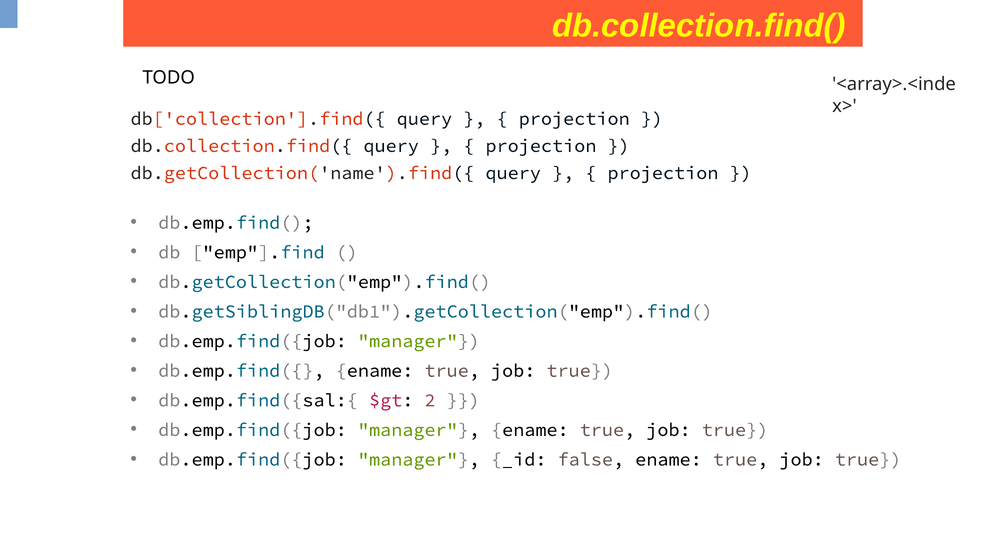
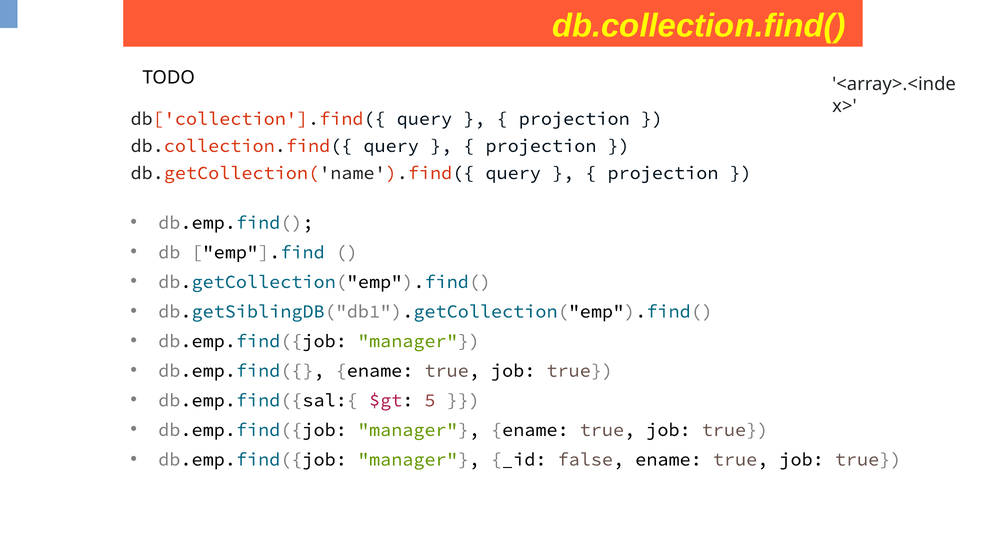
2: 2 -> 5 (430, 400)
